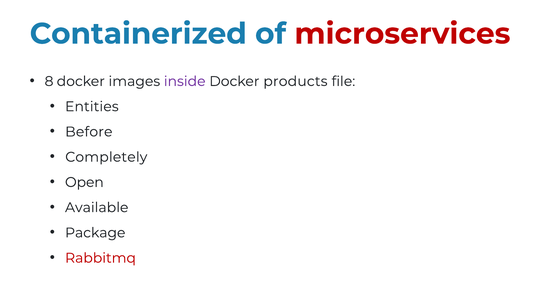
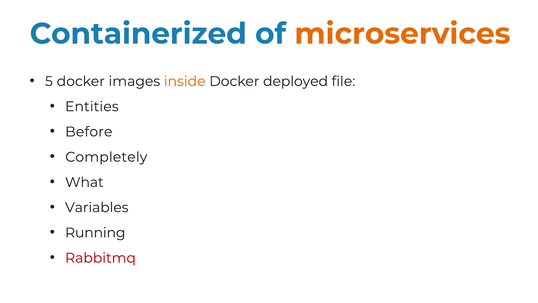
microservices colour: red -> orange (402, 34)
8: 8 -> 5 (49, 81)
inside colour: purple -> orange (185, 81)
products: products -> deployed (296, 81)
Open: Open -> What (84, 182)
Available: Available -> Variables (97, 207)
Package: Package -> Running (95, 232)
